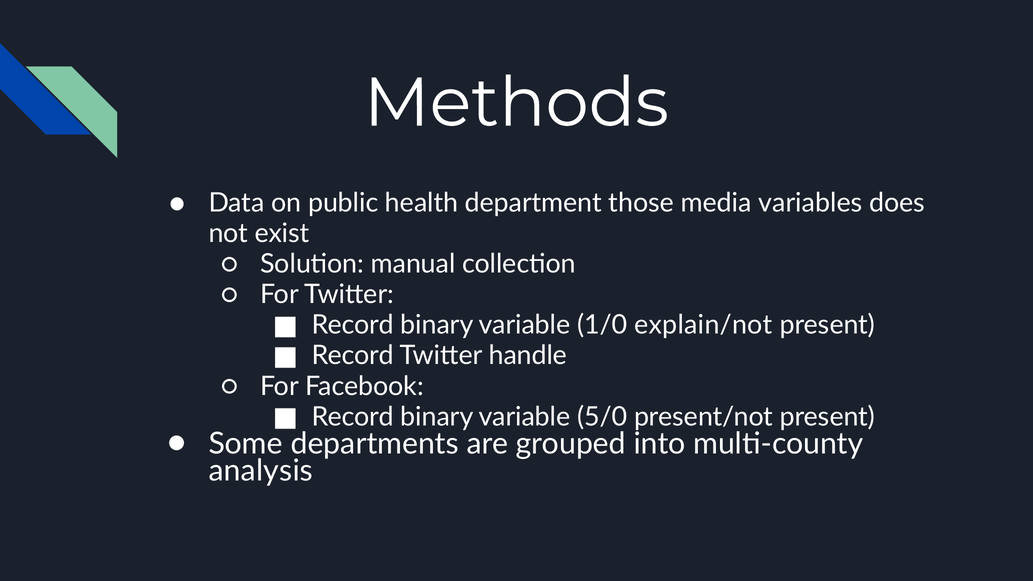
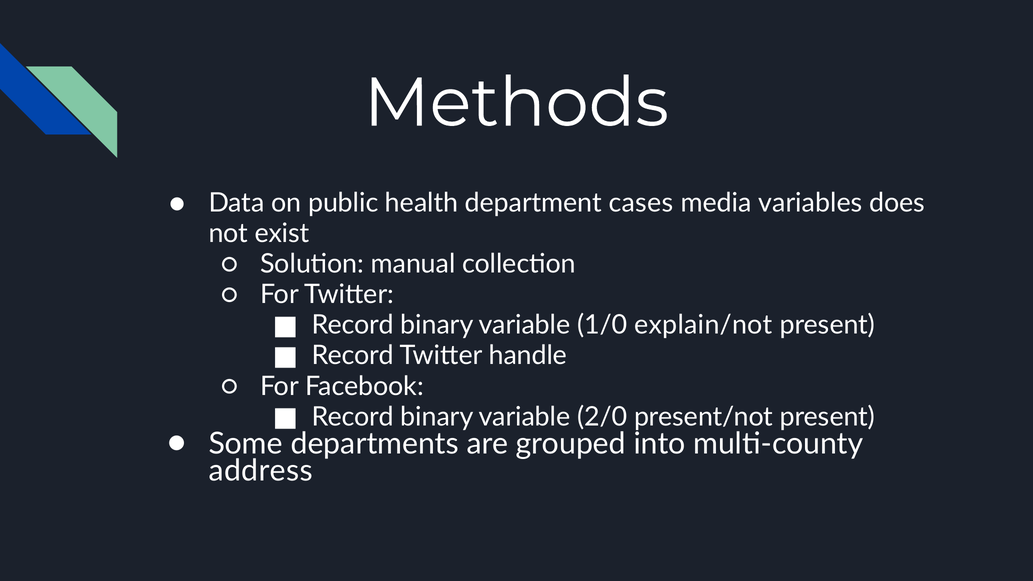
those: those -> cases (641, 203)
5/0: 5/0 -> 2/0 (602, 417)
analysis: analysis -> address (261, 471)
